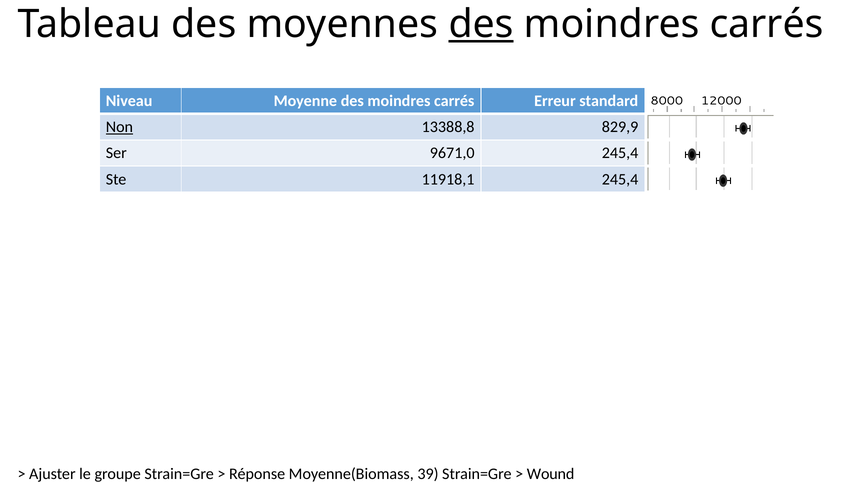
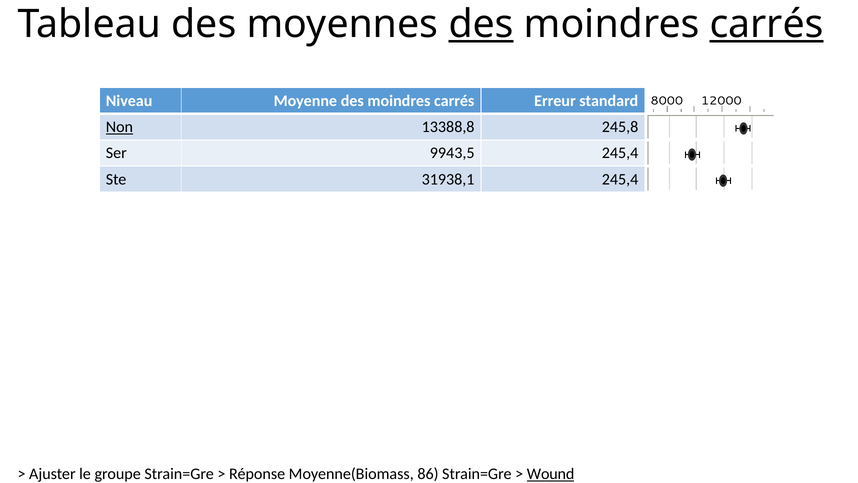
carrés underline: none -> present (767, 24)
829,9: 829,9 -> 245,8 (620, 127)
9671,0: 9671,0 -> 9943,5 (452, 153)
11918,1: 11918,1 -> 31938,1 (448, 179)
39: 39 -> 86 (428, 474)
Wound underline: none -> present (551, 474)
